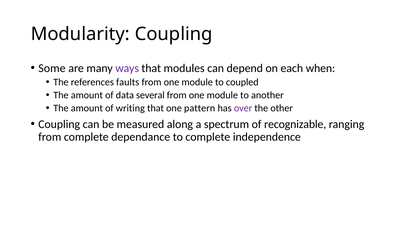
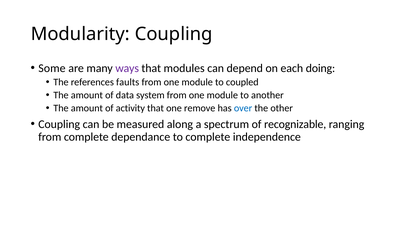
when: when -> doing (320, 68)
several: several -> system (150, 95)
writing: writing -> activity (130, 108)
pattern: pattern -> remove (200, 108)
over colour: purple -> blue (243, 108)
